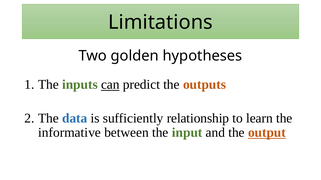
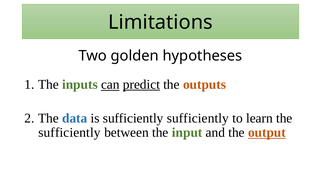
predict underline: none -> present (141, 85)
sufficiently relationship: relationship -> sufficiently (198, 119)
informative: informative -> sufficiently (69, 133)
